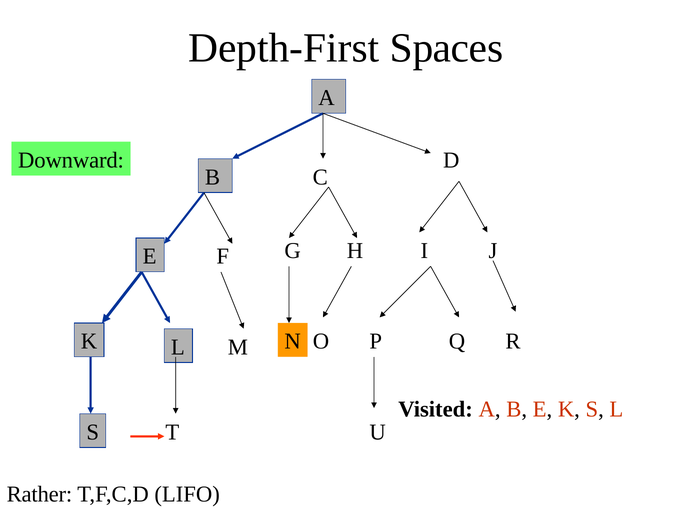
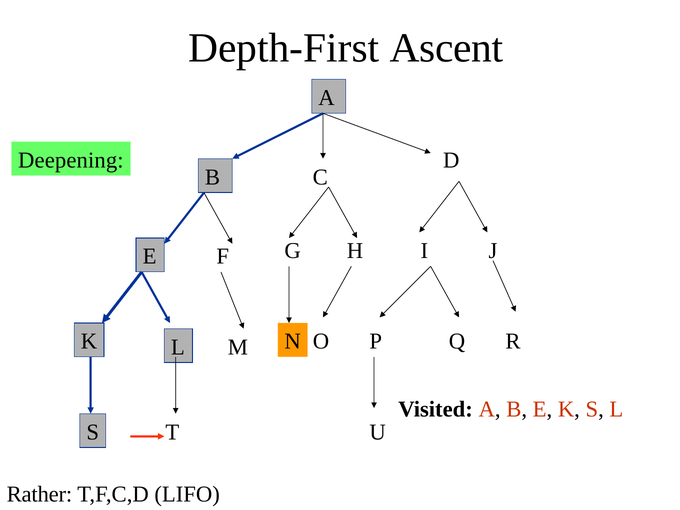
Spaces: Spaces -> Ascent (446, 48)
Downward: Downward -> Deepening (71, 160)
